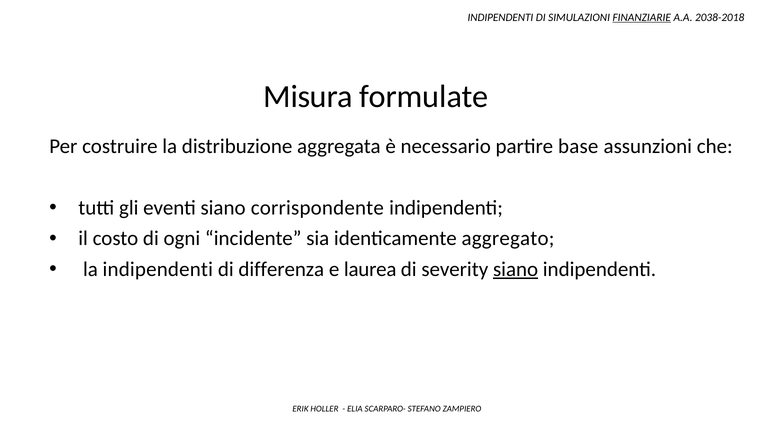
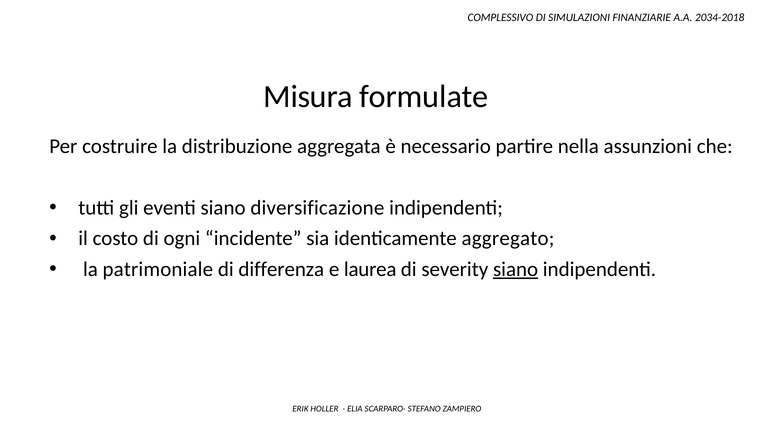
INDIPENDENTI: INDIPENDENTI -> COMPLESSIVO (500, 18)
FINANZIARIE underline: present -> none (642, 18)
2038-2018: 2038-2018 -> 2034-2018 (720, 18)
base: base -> nella (578, 146)
corrispondente: corrispondente -> diversificazione (317, 208)
la indipendenti: indipendenti -> patrimoniale (158, 269)
